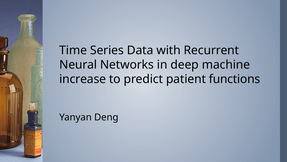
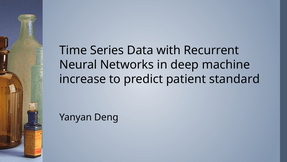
functions: functions -> standard (234, 79)
